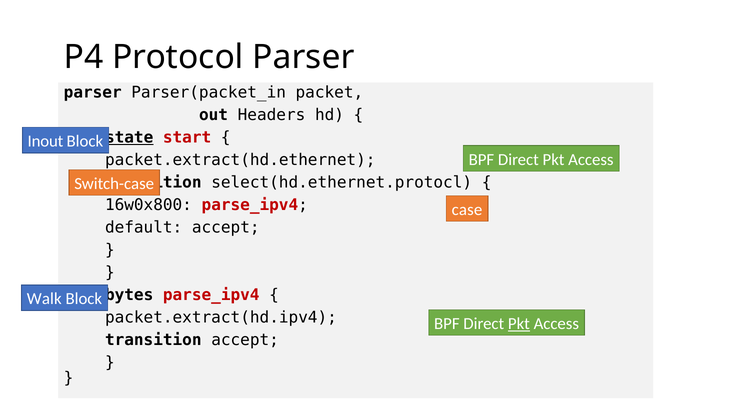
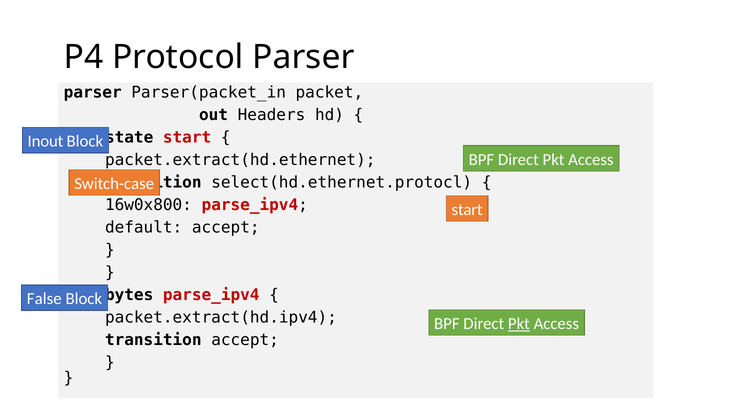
state underline: present -> none (129, 137)
case: case -> start (467, 210)
Walk: Walk -> False (44, 299)
